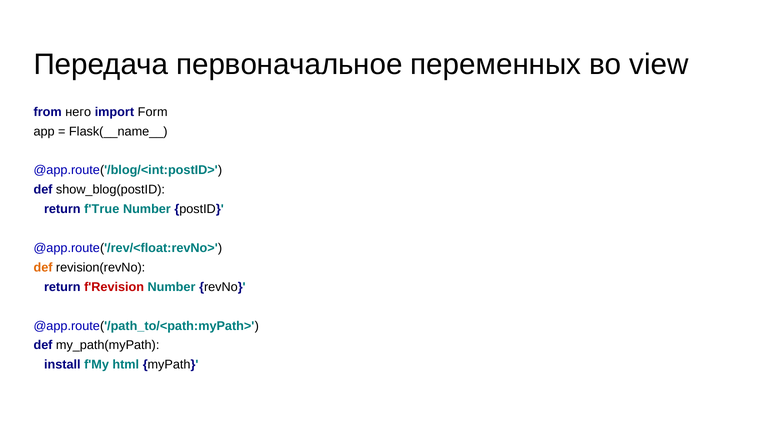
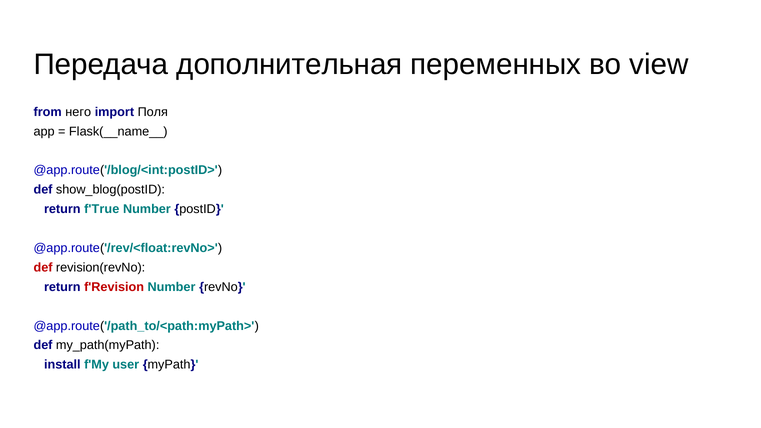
первоначальное: первоначальное -> дополнительная (289, 64)
Form: Form -> Поля (153, 112)
def colour: orange -> red (43, 268)
html: html -> user (126, 365)
